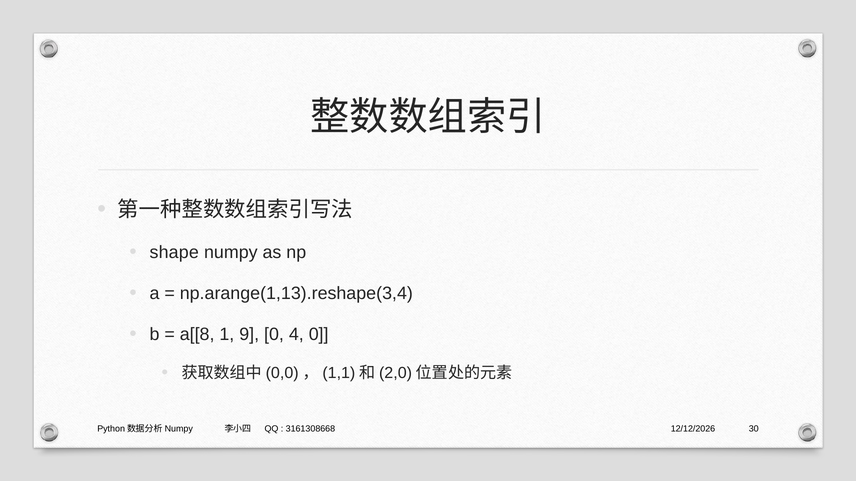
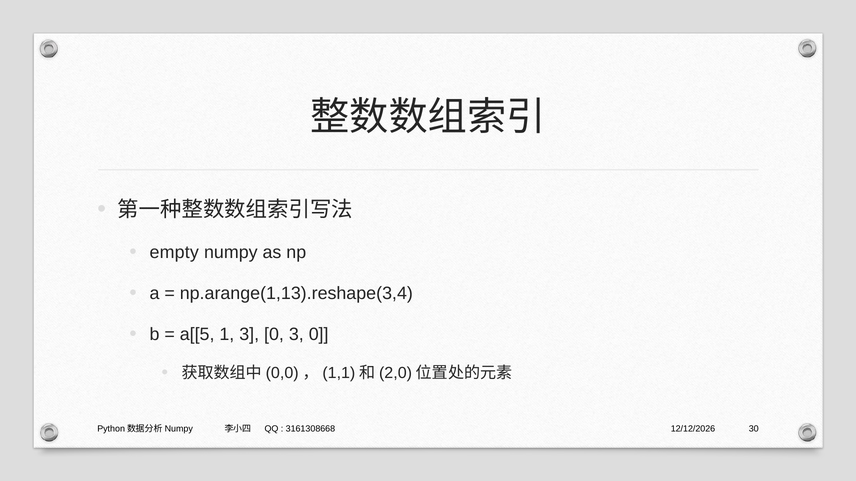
shape: shape -> empty (174, 253)
a[[8: a[[8 -> a[[5 (197, 335)
1 9: 9 -> 3 (249, 335)
0 4: 4 -> 3 (296, 335)
